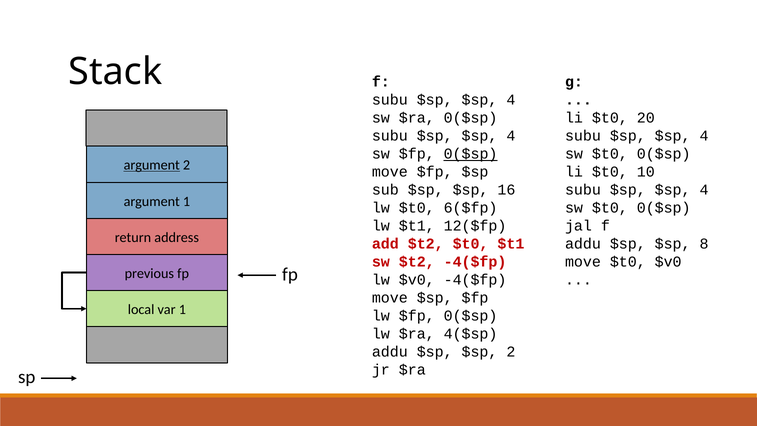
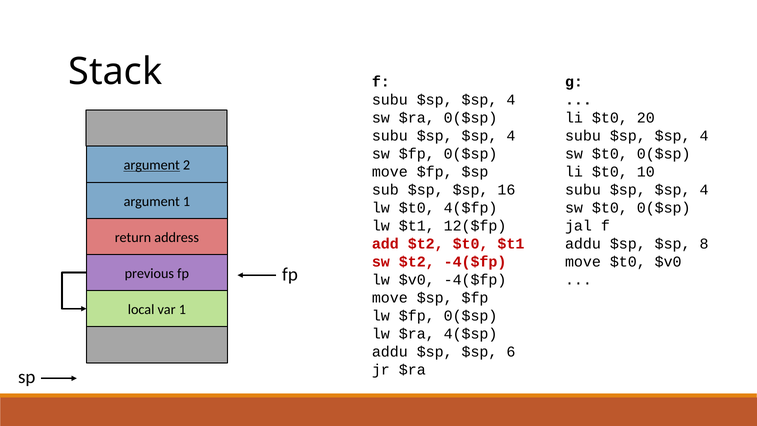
0($sp underline: present -> none (471, 154)
6($fp: 6($fp -> 4($fp (471, 208)
$sp 2: 2 -> 6 (511, 352)
